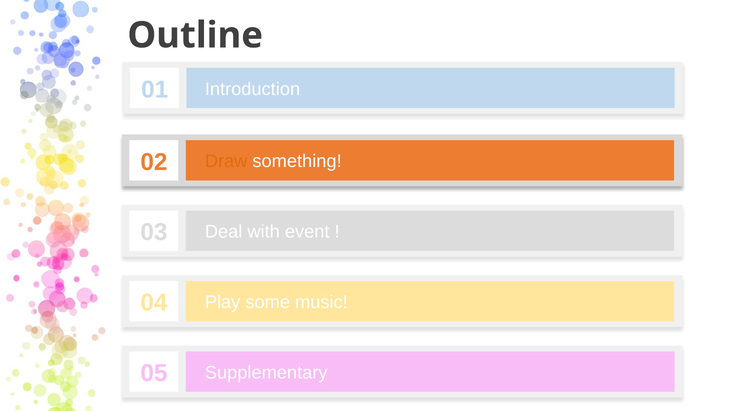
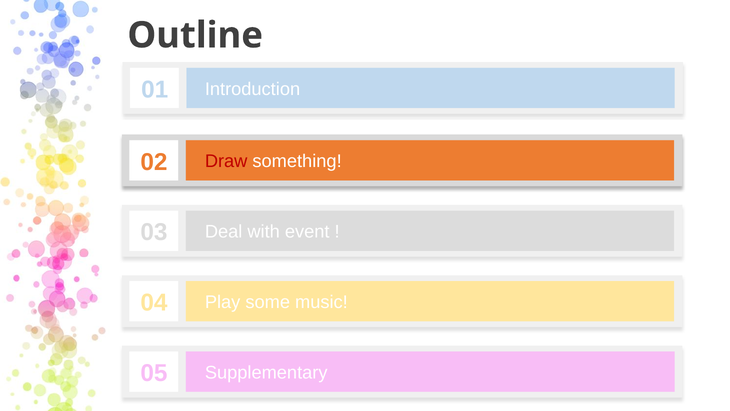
Draw colour: orange -> red (226, 161)
